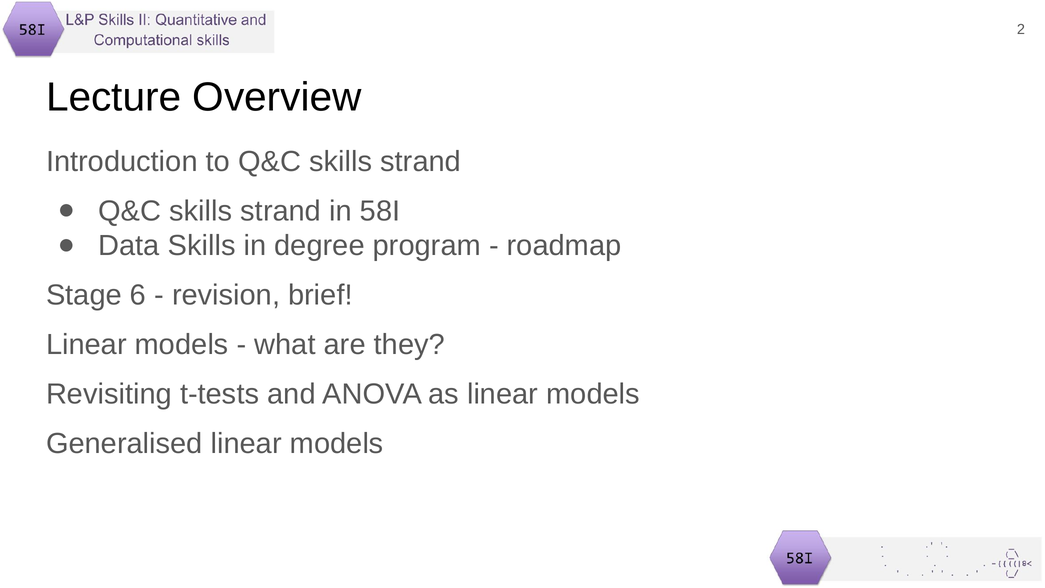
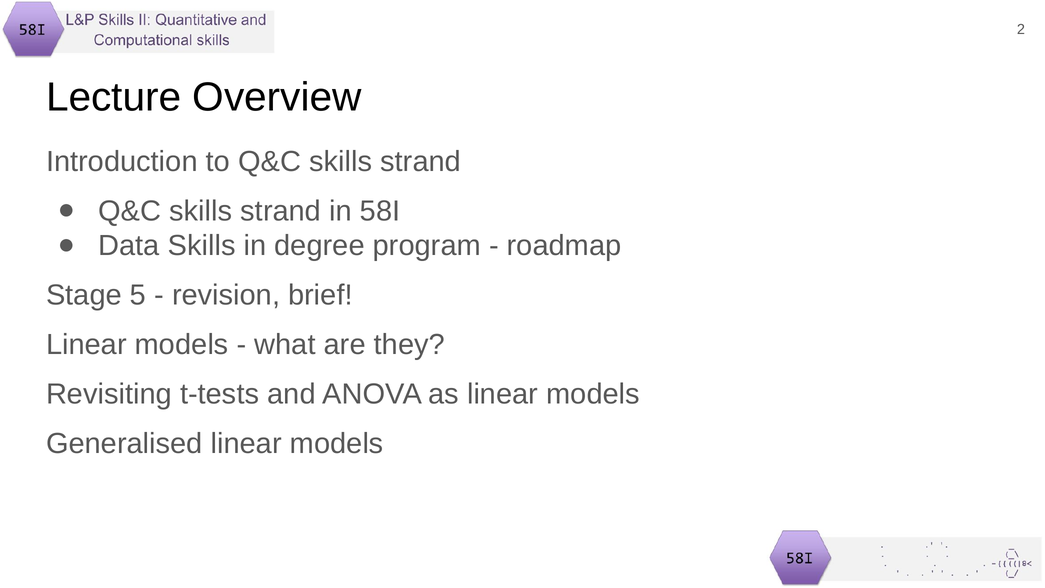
6: 6 -> 5 (138, 295)
